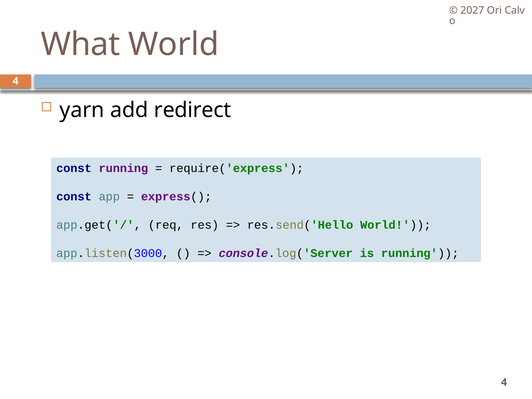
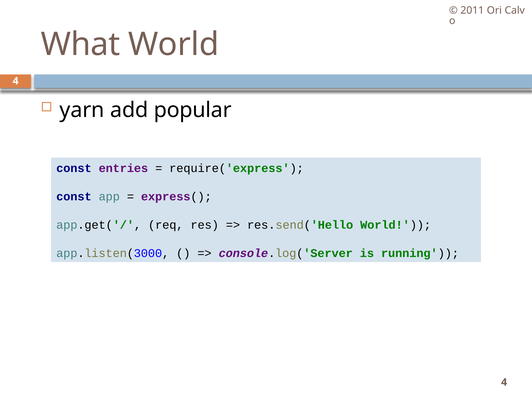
2027: 2027 -> 2011 (472, 10)
redirect: redirect -> popular (193, 110)
const running: running -> entries (123, 168)
